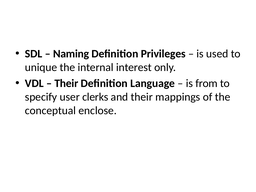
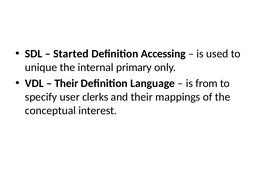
Naming: Naming -> Started (71, 54)
Privileges: Privileges -> Accessing (163, 54)
interest: interest -> primary (134, 67)
enclose: enclose -> interest (98, 111)
